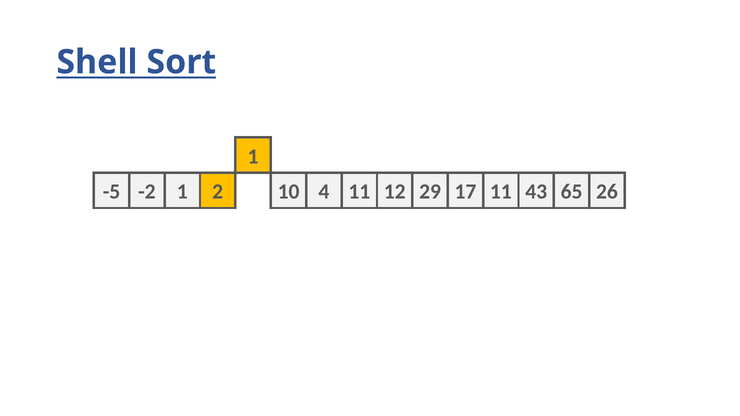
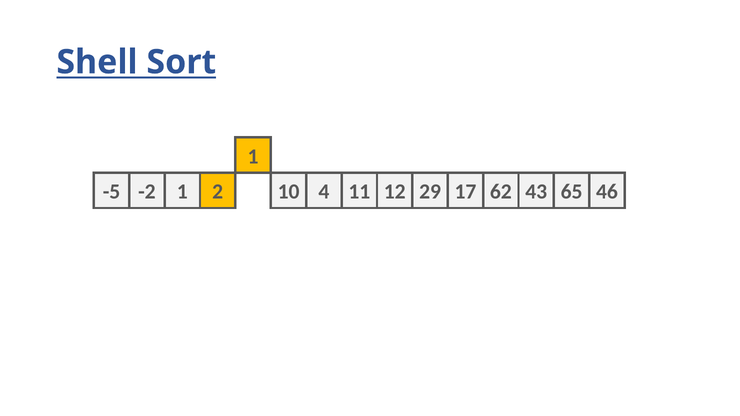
17 11: 11 -> 62 (501, 192)
26: 26 -> 46 (607, 192)
